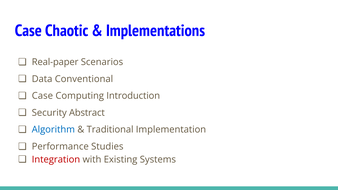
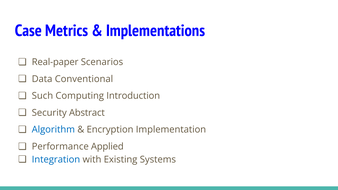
Chaotic: Chaotic -> Metrics (67, 31)
Case: Case -> Such (42, 96)
Traditional: Traditional -> Encryption (110, 130)
Studies: Studies -> Applied (107, 147)
Integration colour: red -> blue (56, 160)
